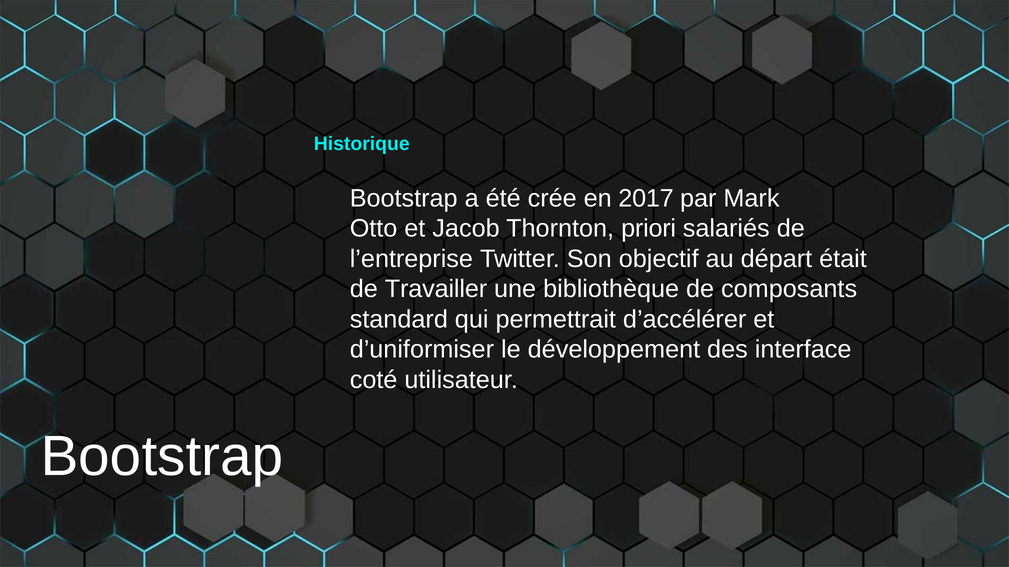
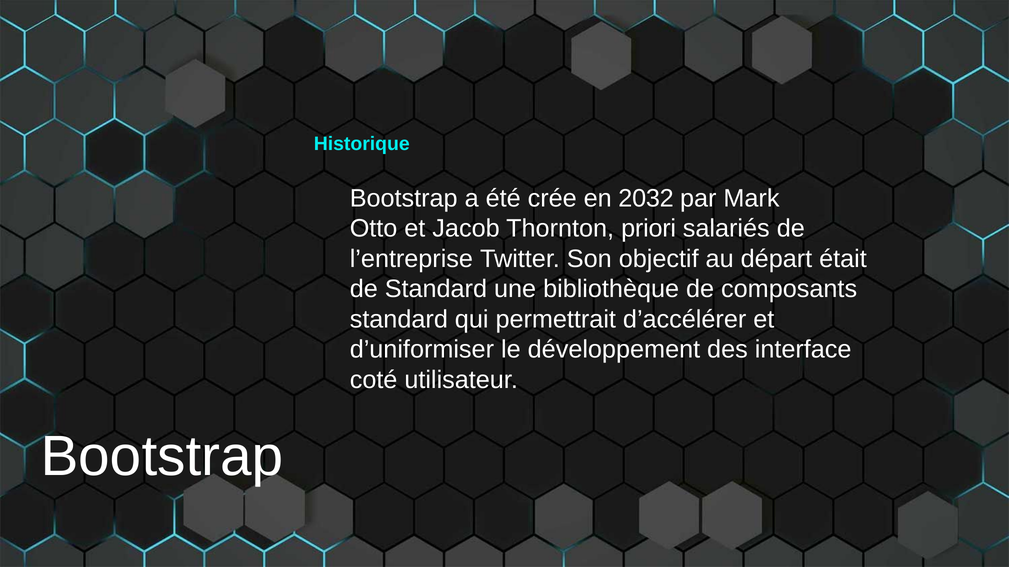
2017: 2017 -> 2032 (646, 199)
de Travailler: Travailler -> Standard (436, 289)
